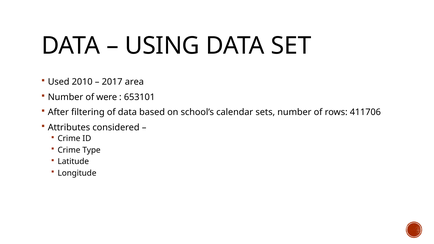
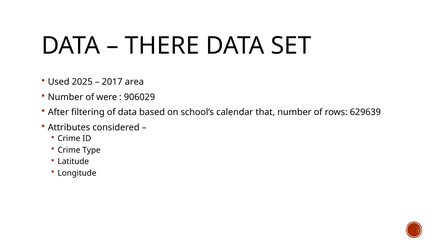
USING: USING -> THERE (162, 46)
2010: 2010 -> 2025 (82, 82)
653101: 653101 -> 906029 (139, 97)
sets: sets -> that (265, 112)
411706: 411706 -> 629639 (365, 112)
